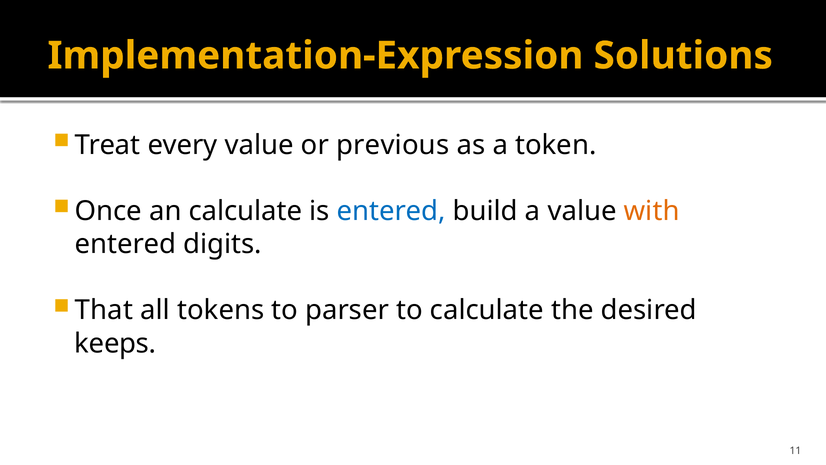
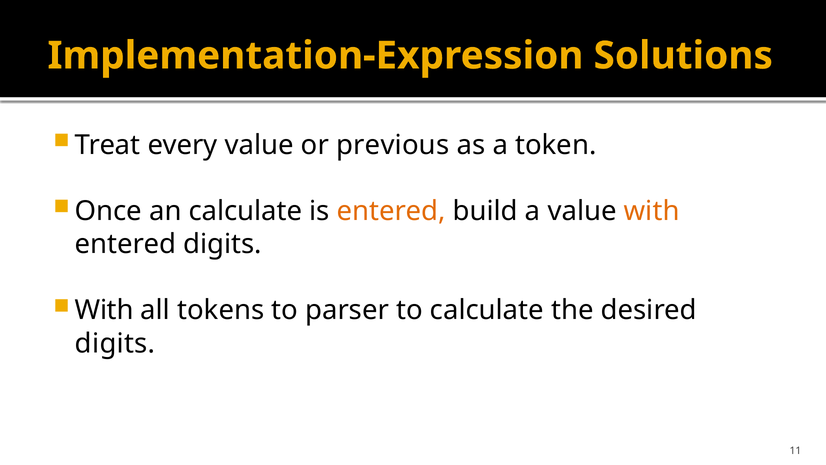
entered colour: blue -> orange (391, 211)
That: That -> With (104, 310)
keeps: keeps -> digits (115, 343)
